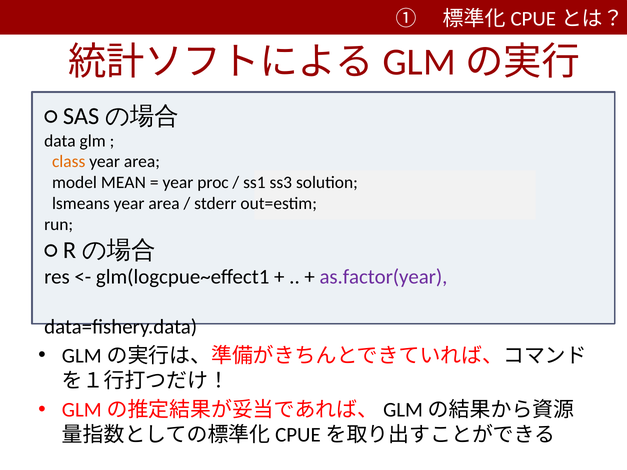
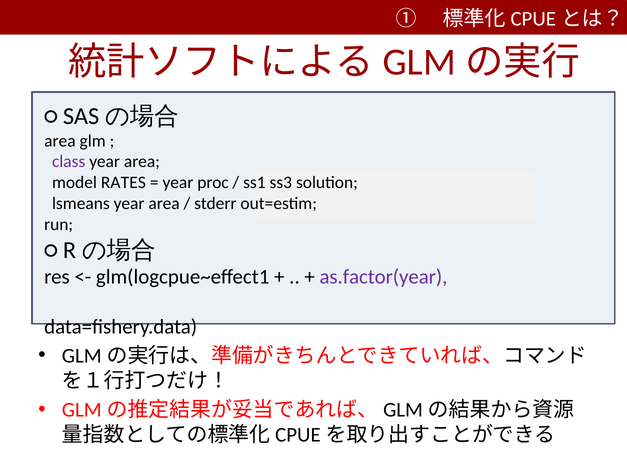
data: data -> area (60, 141)
class colour: orange -> purple (69, 162)
MEAN: MEAN -> RATES (123, 183)
